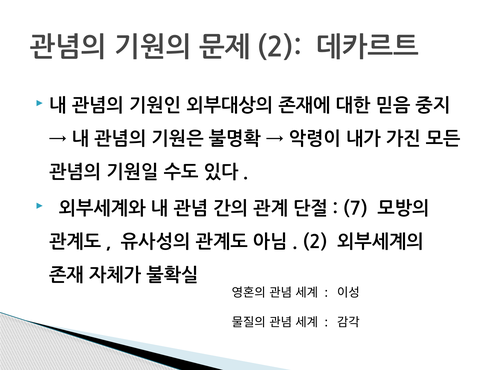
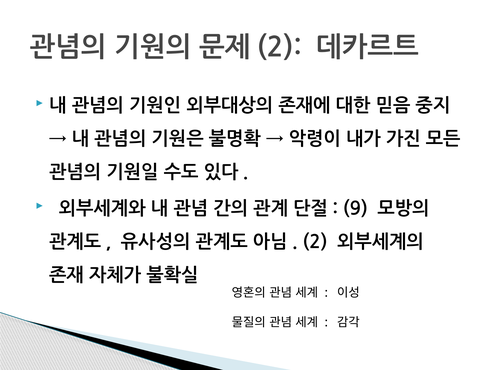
7: 7 -> 9 (355, 208)
